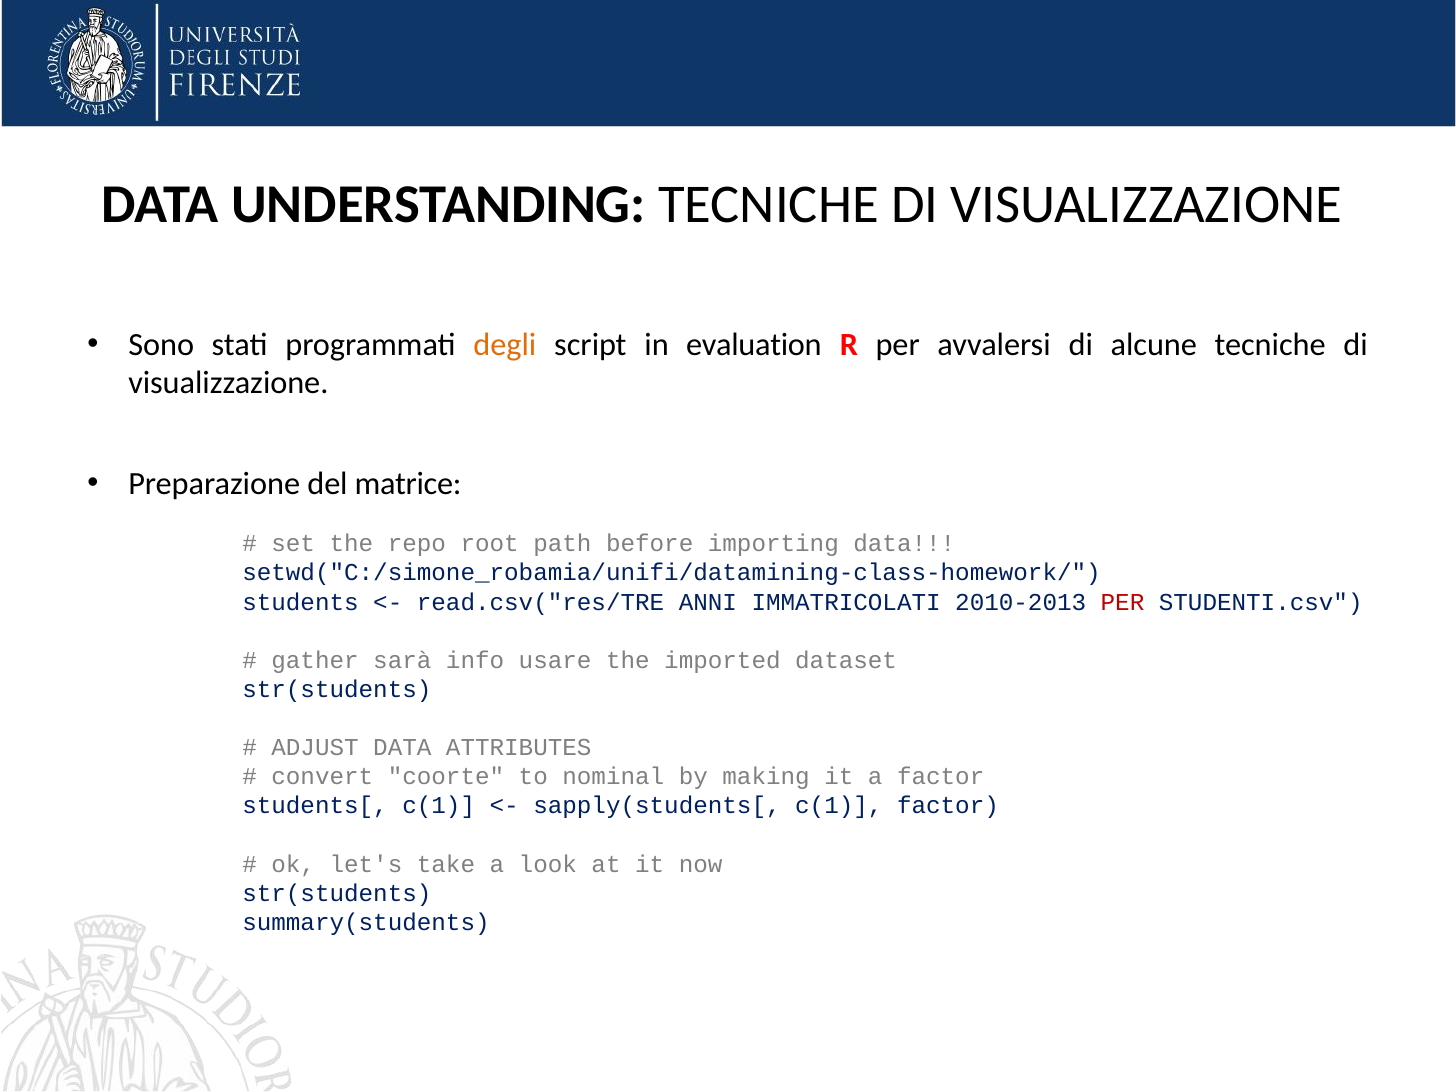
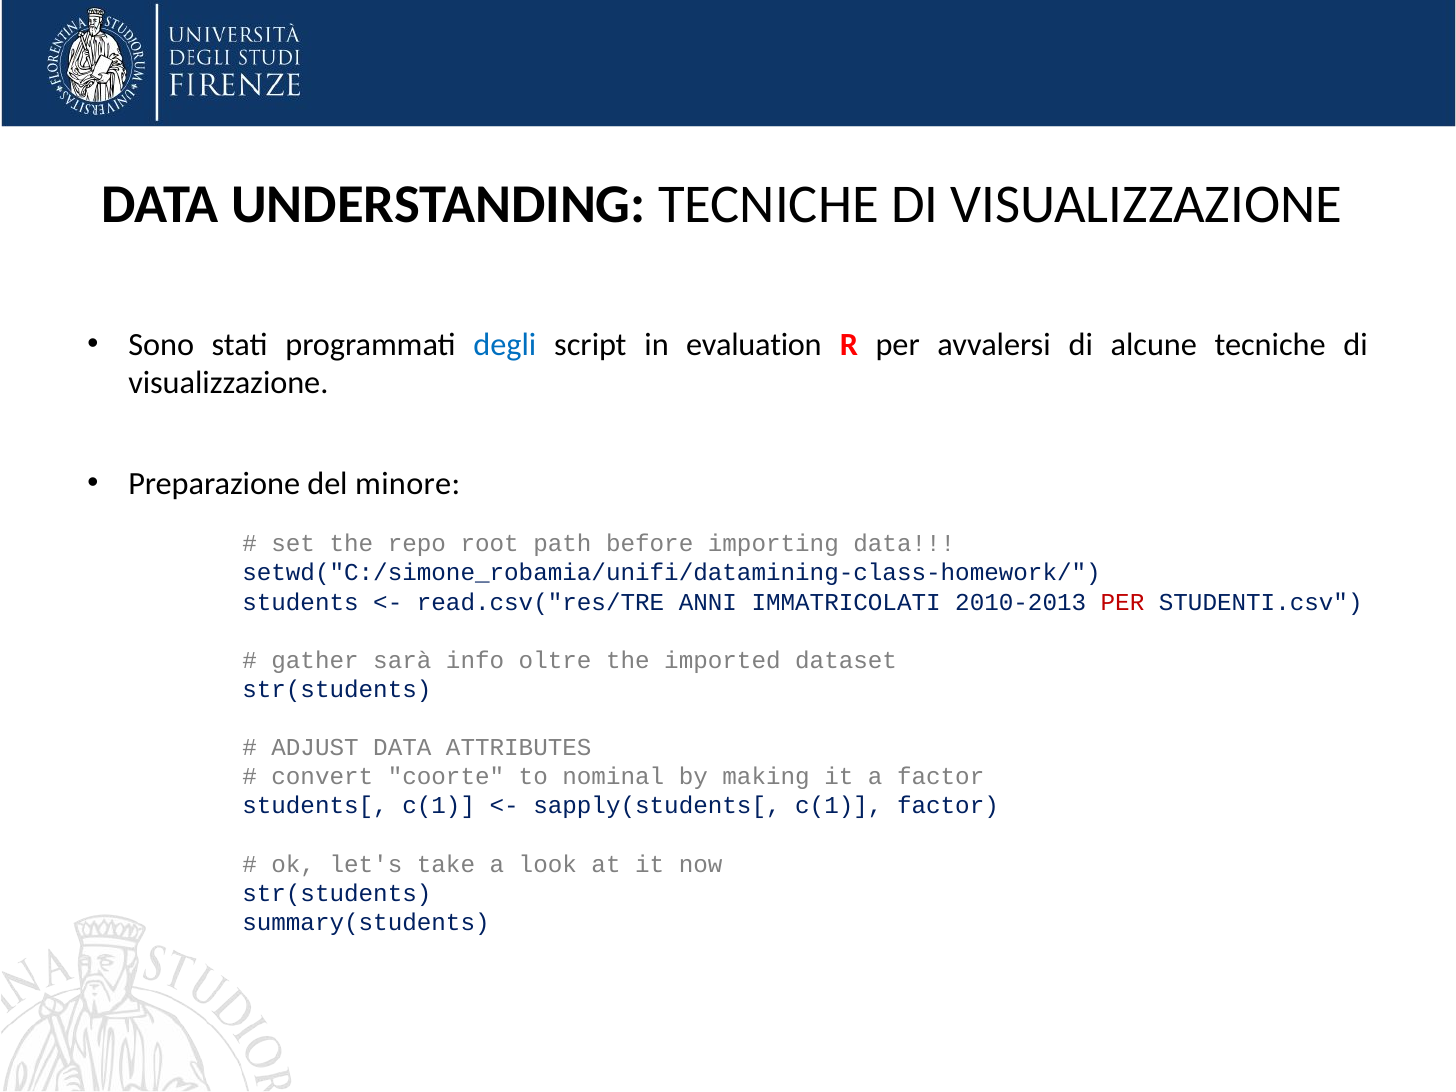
degli colour: orange -> blue (505, 344)
matrice: matrice -> minore (408, 484)
usare: usare -> oltre (555, 660)
